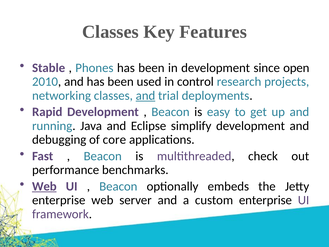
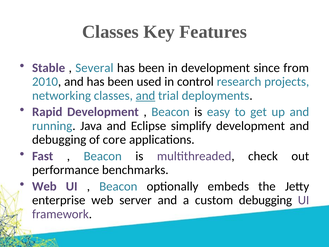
Phones: Phones -> Several (94, 68)
open: open -> from (296, 68)
Web underline: present -> none (44, 186)
custom enterprise: enterprise -> debugging (265, 200)
